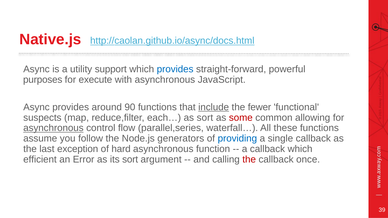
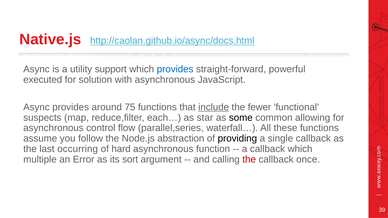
purposes: purposes -> executed (43, 80)
execute: execute -> solution (95, 80)
90: 90 -> 75 (130, 107)
as sort: sort -> star (205, 118)
some colour: red -> black (241, 118)
asynchronous underline: present -> none (53, 128)
generators: generators -> abstraction (181, 139)
providing colour: blue -> black (237, 139)
exception: exception -> occurring (78, 149)
efficient: efficient -> multiple (40, 160)
